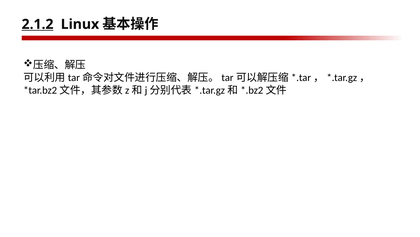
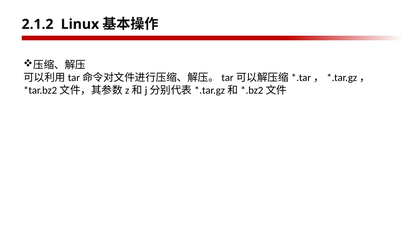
2.1.2 underline: present -> none (38, 24)
